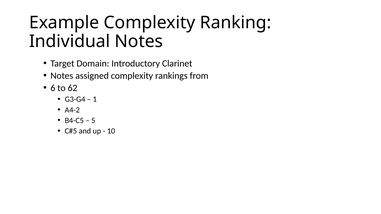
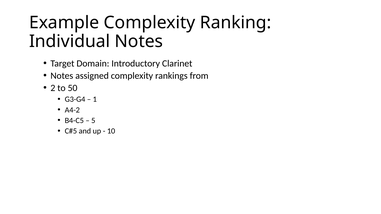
6: 6 -> 2 (53, 88)
62: 62 -> 50 (73, 88)
